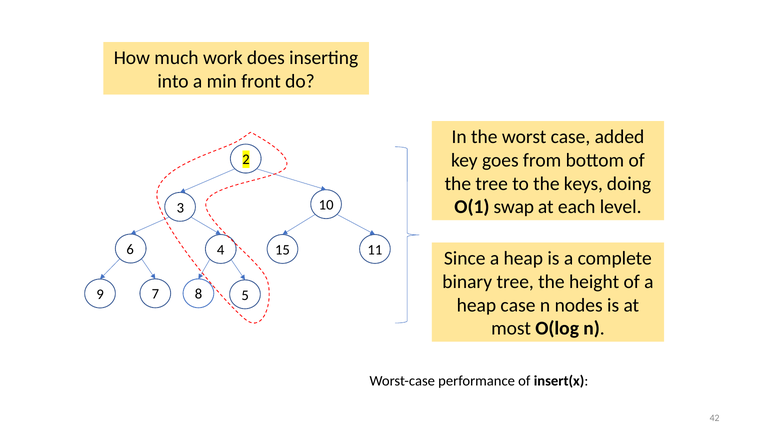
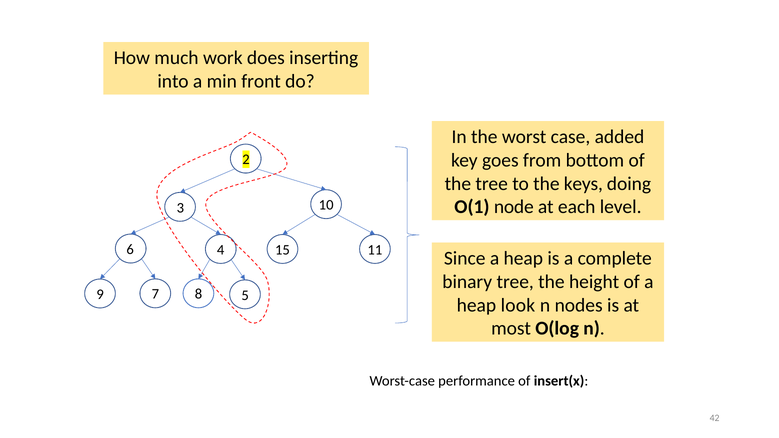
swap: swap -> node (514, 207)
heap case: case -> look (518, 305)
